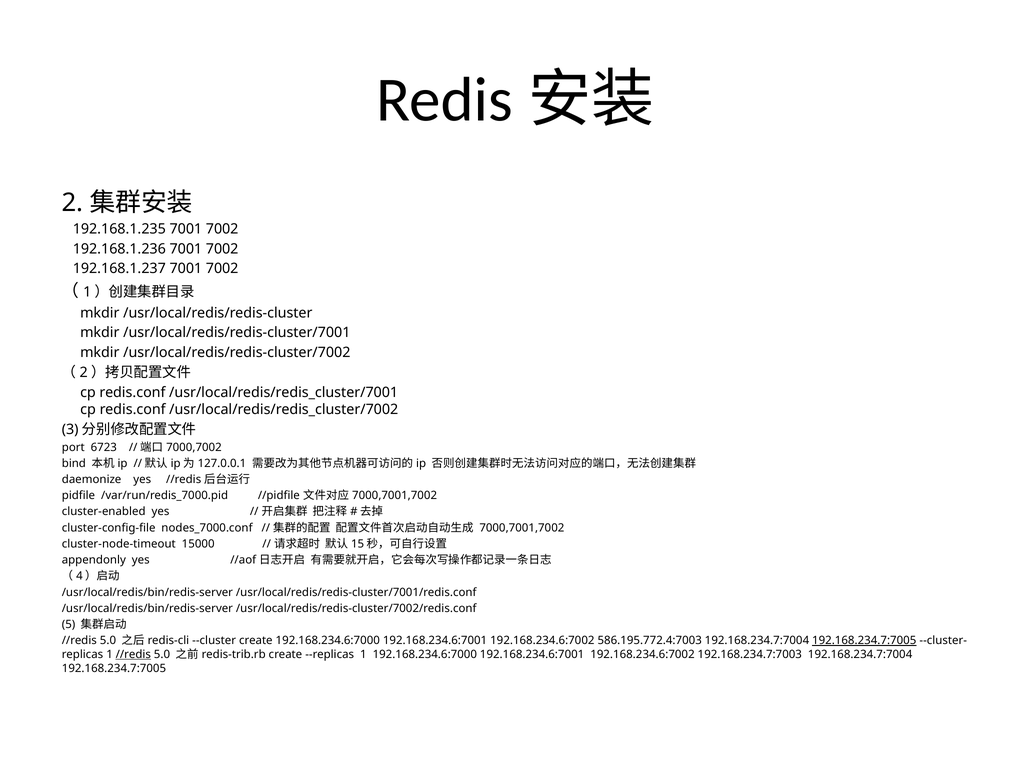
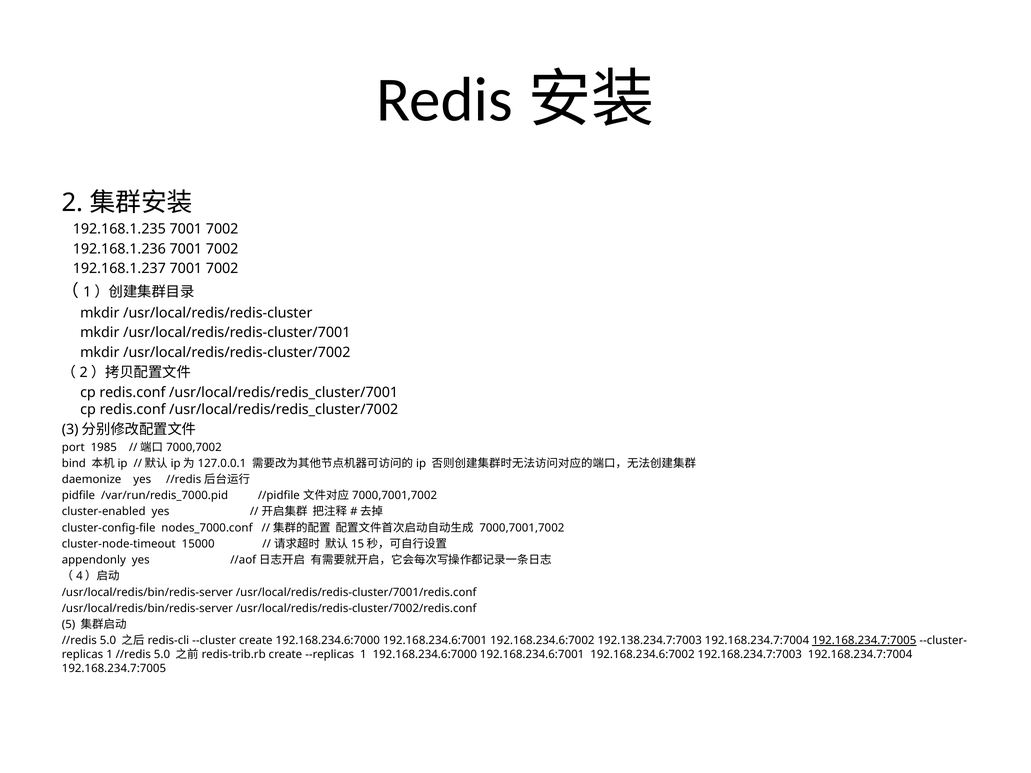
6723: 6723 -> 1985 (104, 447)
586.195.772.4:7003: 586.195.772.4:7003 -> 192.138.234.7:7003 (650, 641)
//redis underline: present -> none (133, 655)
